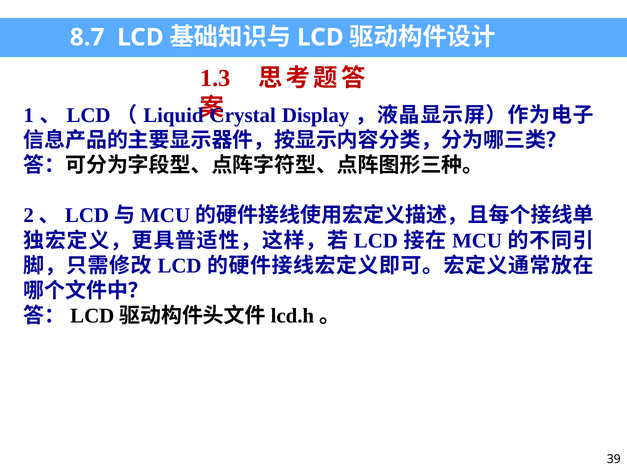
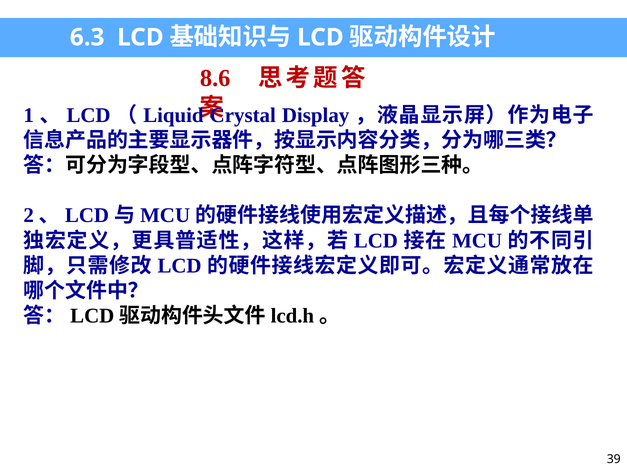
8.7: 8.7 -> 6.3 (87, 37)
1.3: 1.3 -> 8.6 (215, 78)
